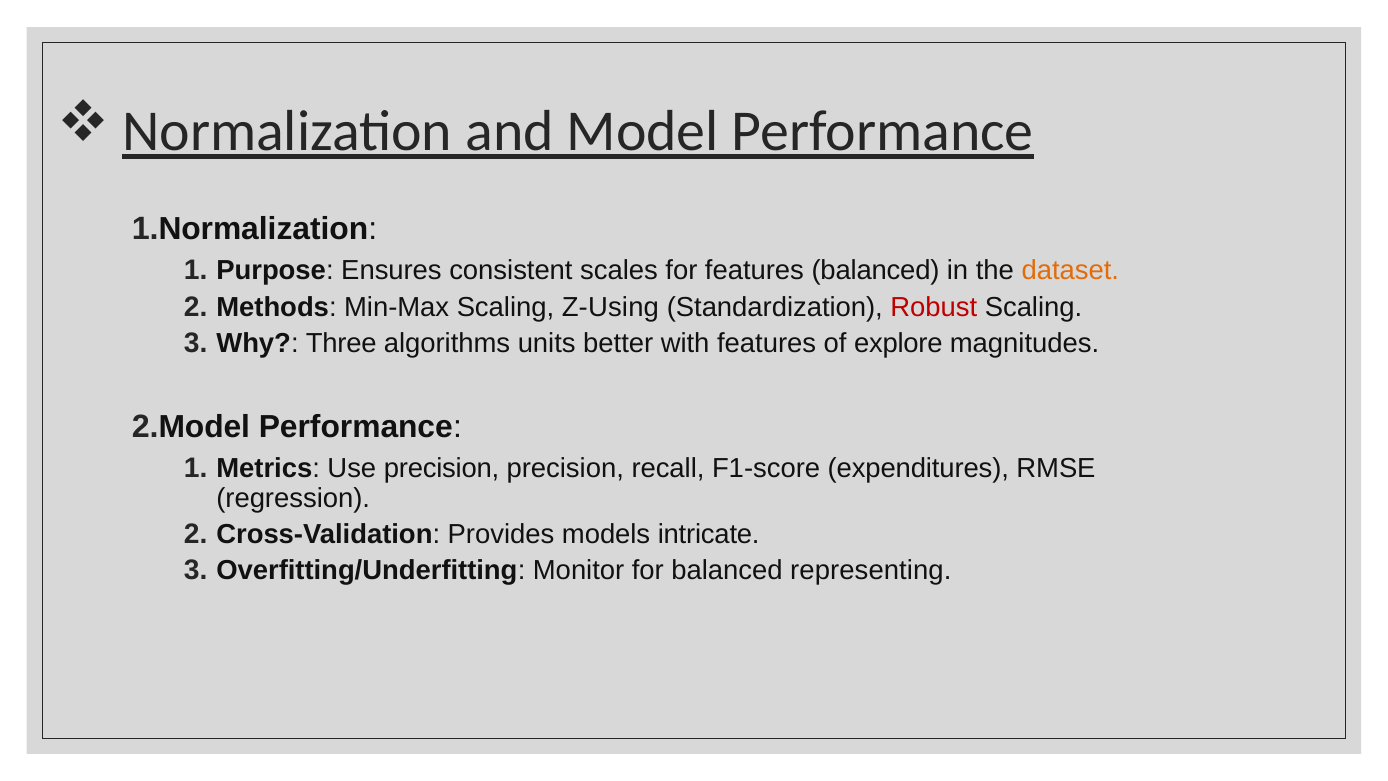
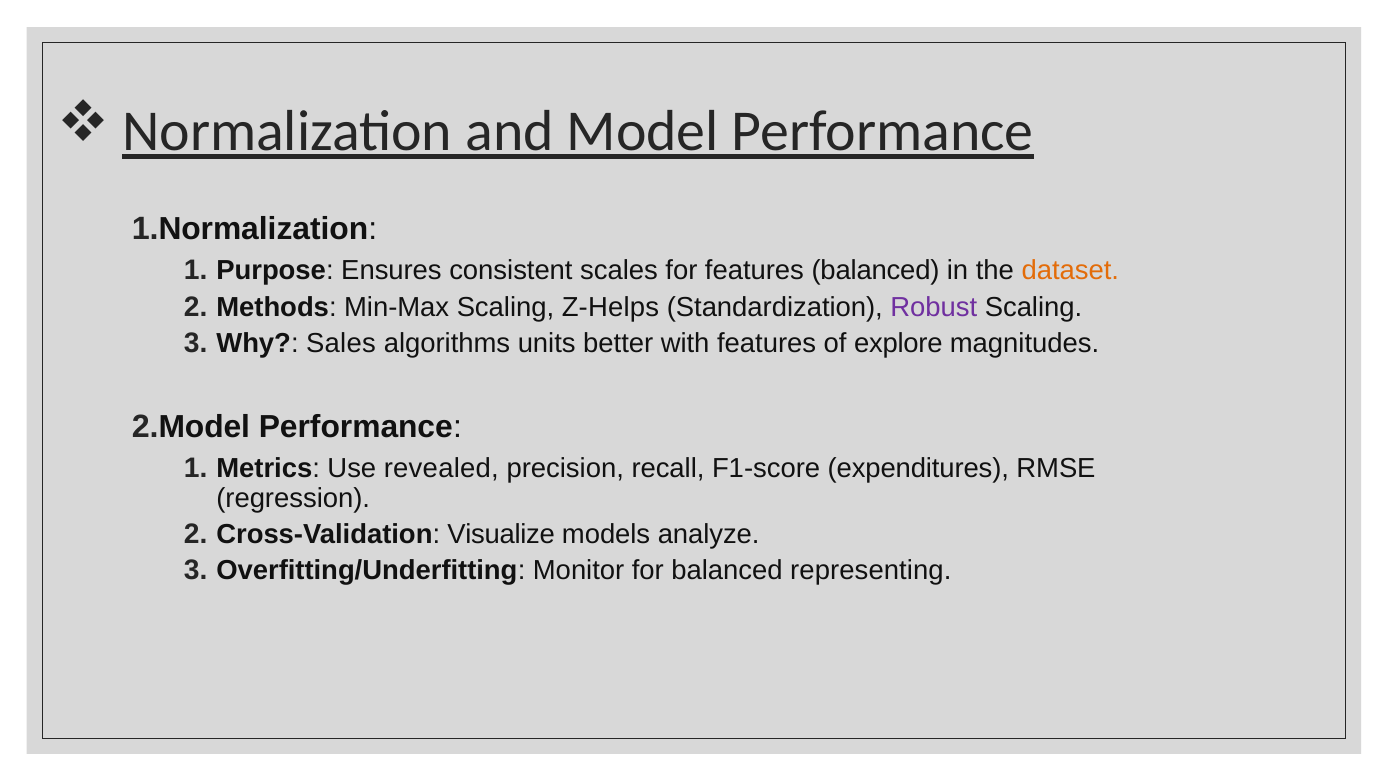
Z-Using: Z-Using -> Z-Helps (610, 307)
Robust colour: red -> purple (934, 307)
Three: Three -> Sales (341, 343)
Use precision: precision -> revealed (441, 468)
Provides: Provides -> Visualize (501, 534)
intricate: intricate -> analyze (709, 534)
